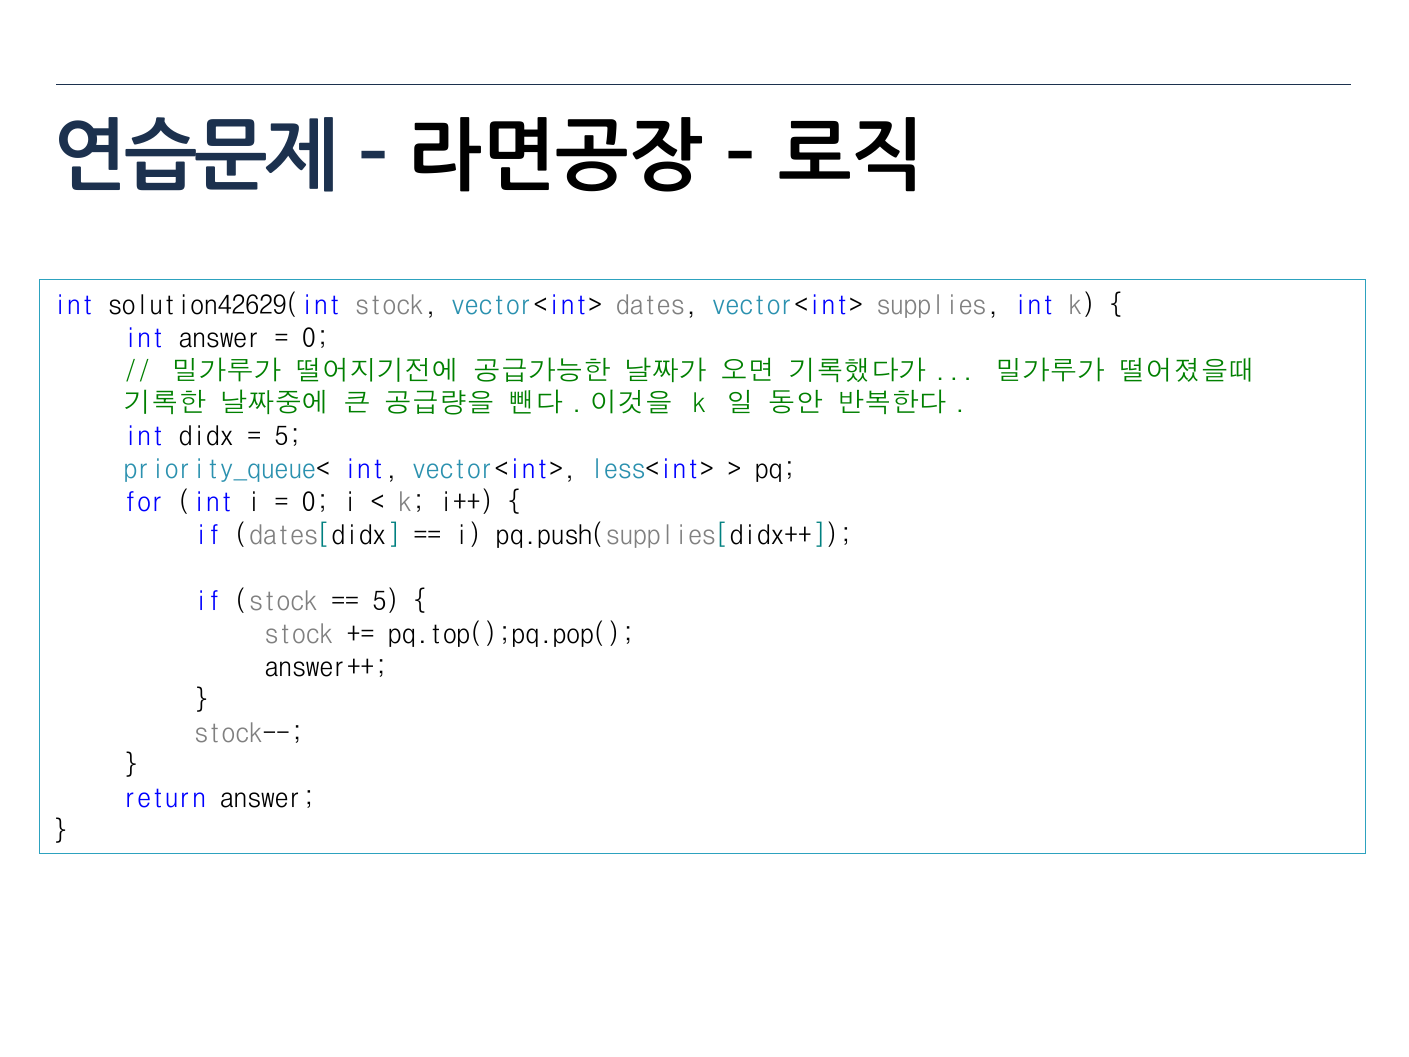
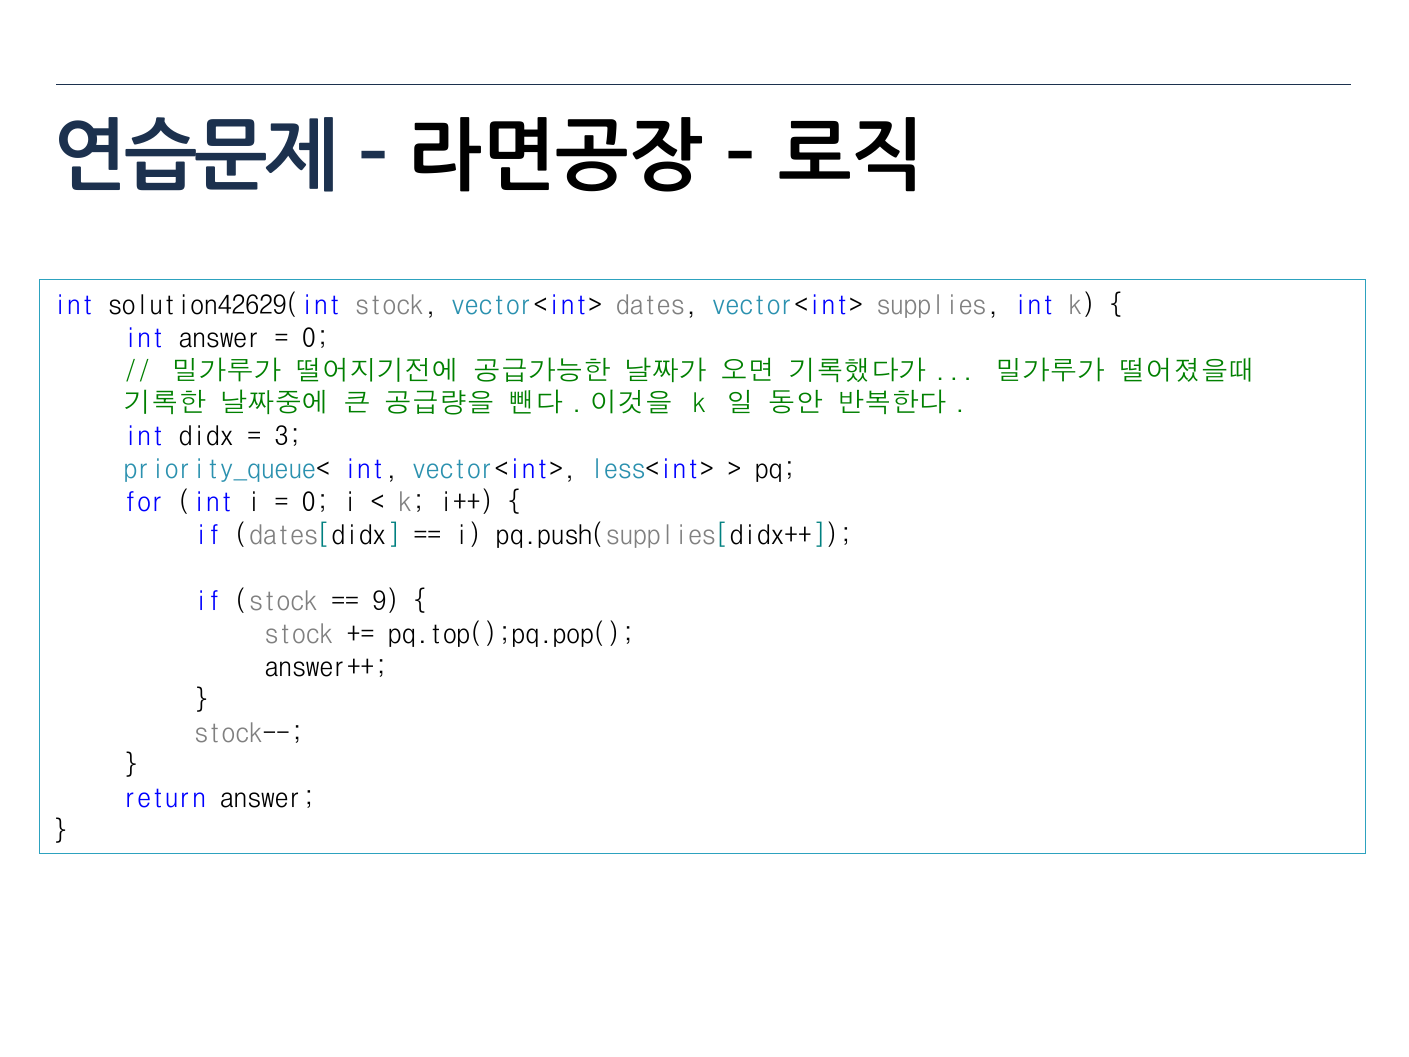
5: 5 -> 3 (288, 437)
5: 5 -> 9 (386, 601)
